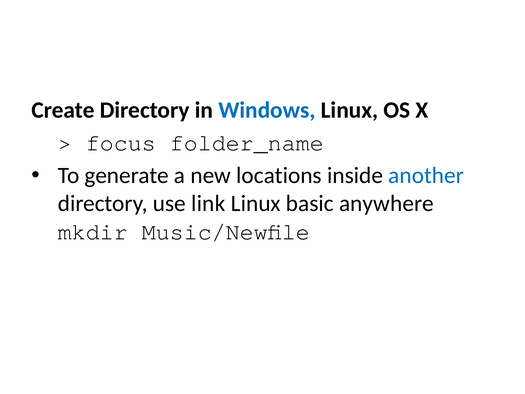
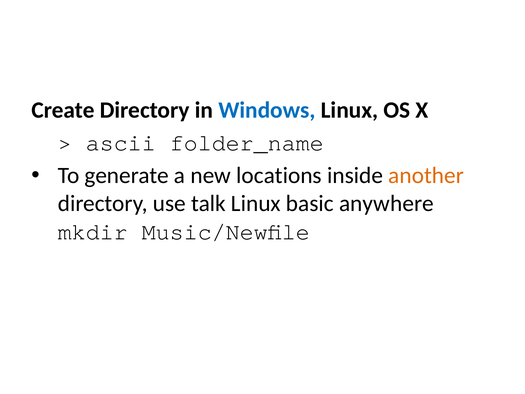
focus: focus -> ascii (121, 143)
another colour: blue -> orange (426, 175)
link: link -> talk (208, 203)
